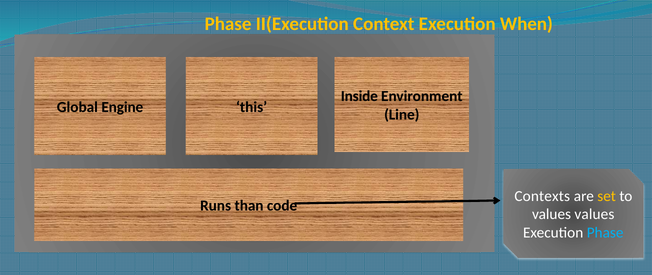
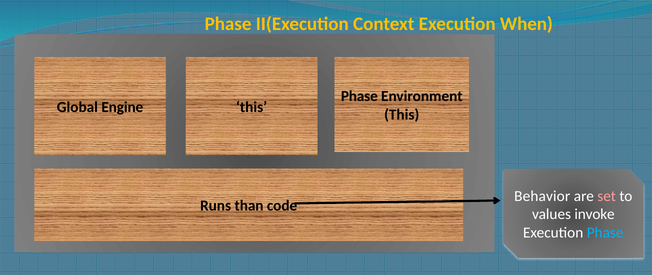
Inside: Inside -> Phase (359, 96)
Line: Line -> This (402, 115)
Contexts: Contexts -> Behavior (542, 196)
set colour: yellow -> pink (607, 196)
values values: values -> invoke (595, 214)
